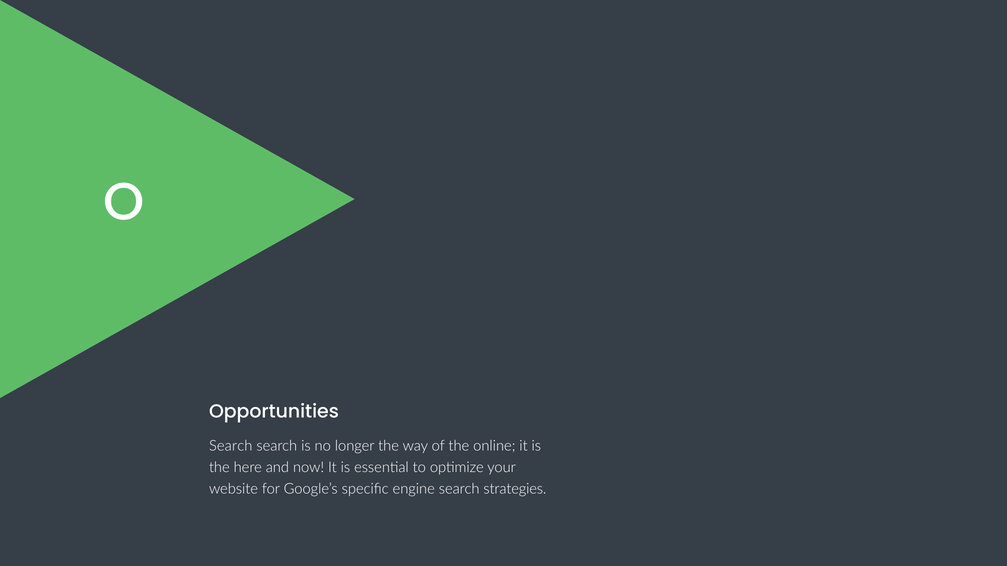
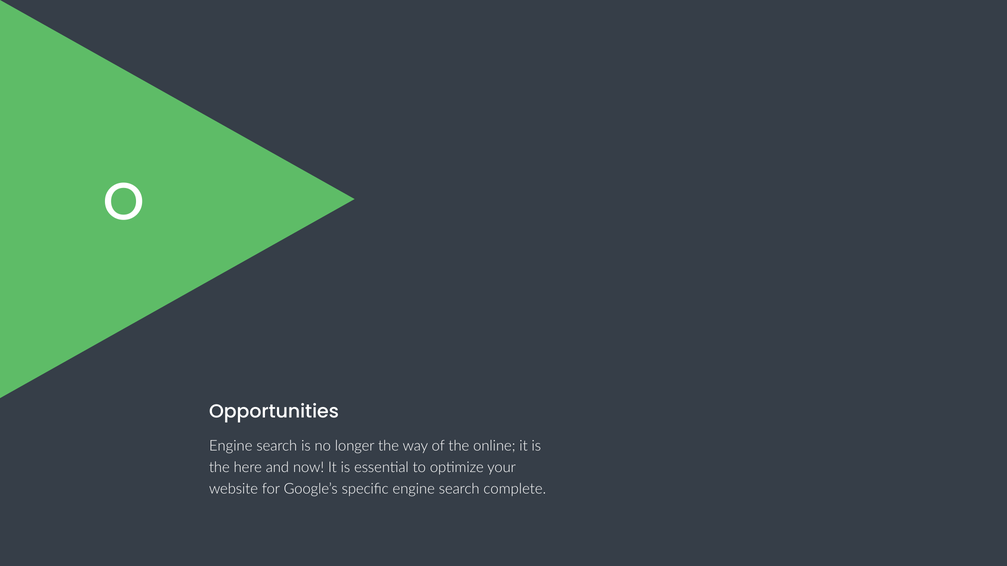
Search: Search -> Engine (231, 447)
strategies: strategies -> complete (515, 489)
